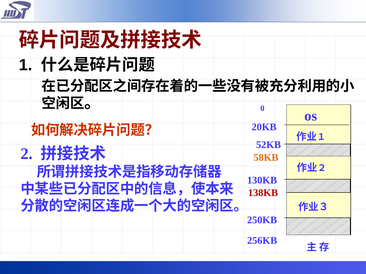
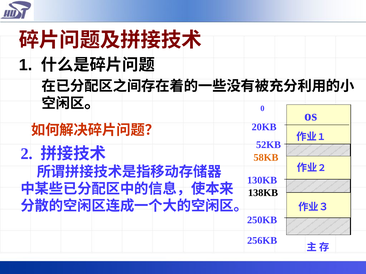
138KB colour: red -> black (263, 193)
